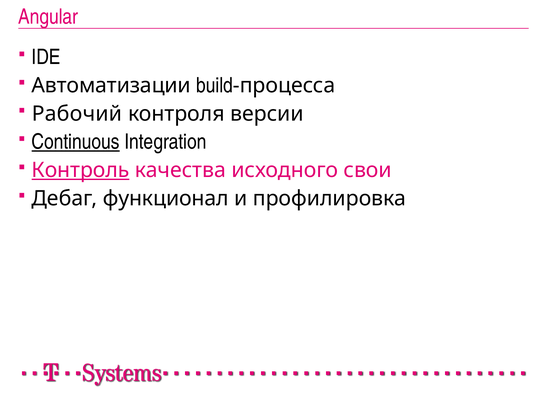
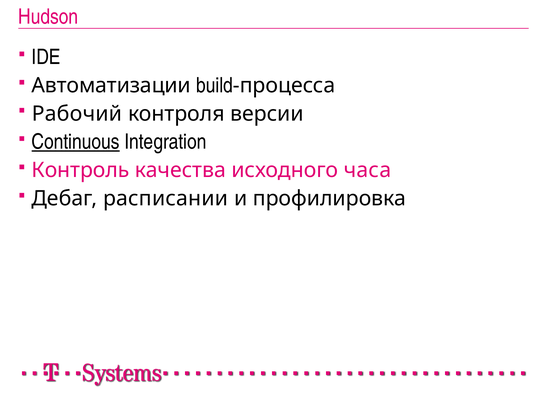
Angular: Angular -> Hudson (48, 17)
Контроль underline: present -> none (81, 170)
свои: свои -> часа (368, 170)
функционал: функционал -> расписании (166, 199)
